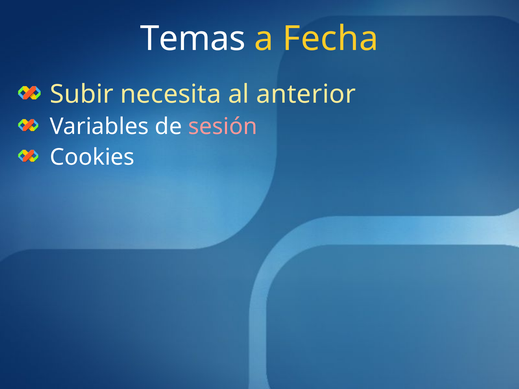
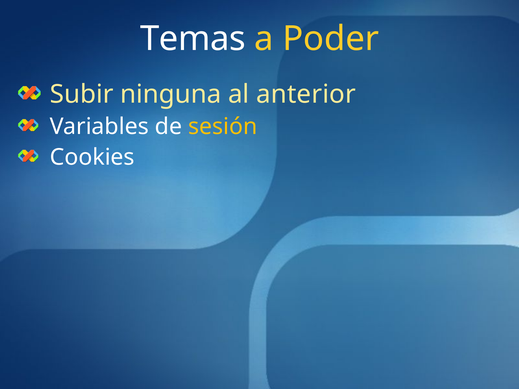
Fecha: Fecha -> Poder (331, 39)
necesita: necesita -> ninguna (171, 94)
sesión colour: pink -> yellow (223, 127)
